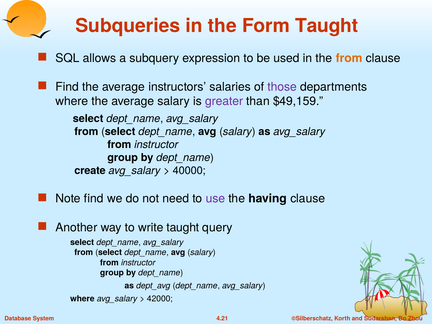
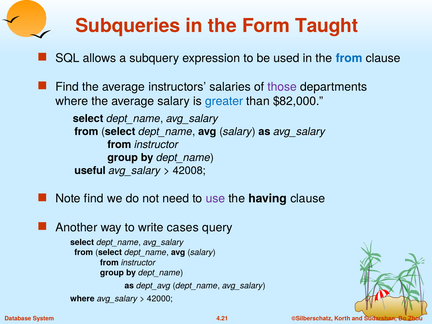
from colour: orange -> blue (349, 58)
greater colour: purple -> blue (224, 101)
$49,159: $49,159 -> $82,000 (298, 101)
create: create -> useful (90, 171)
40000: 40000 -> 42008 (189, 171)
write taught: taught -> cases (183, 228)
